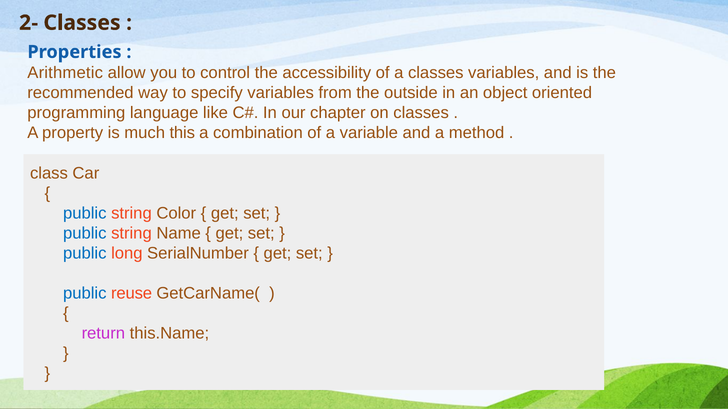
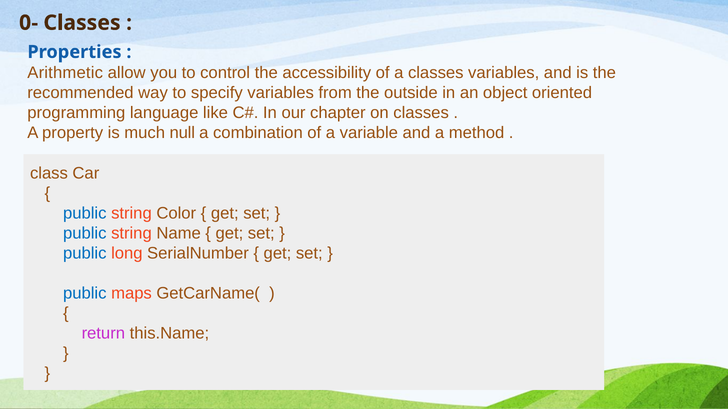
2-: 2- -> 0- (28, 23)
this: this -> null (182, 133)
reuse: reuse -> maps (131, 294)
